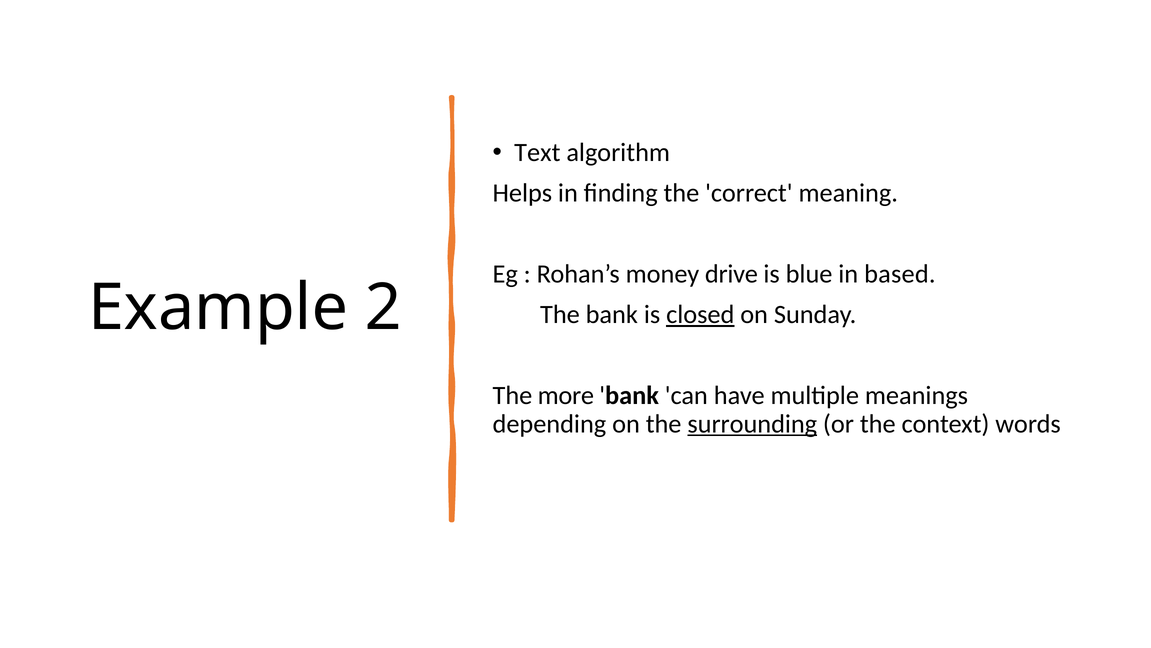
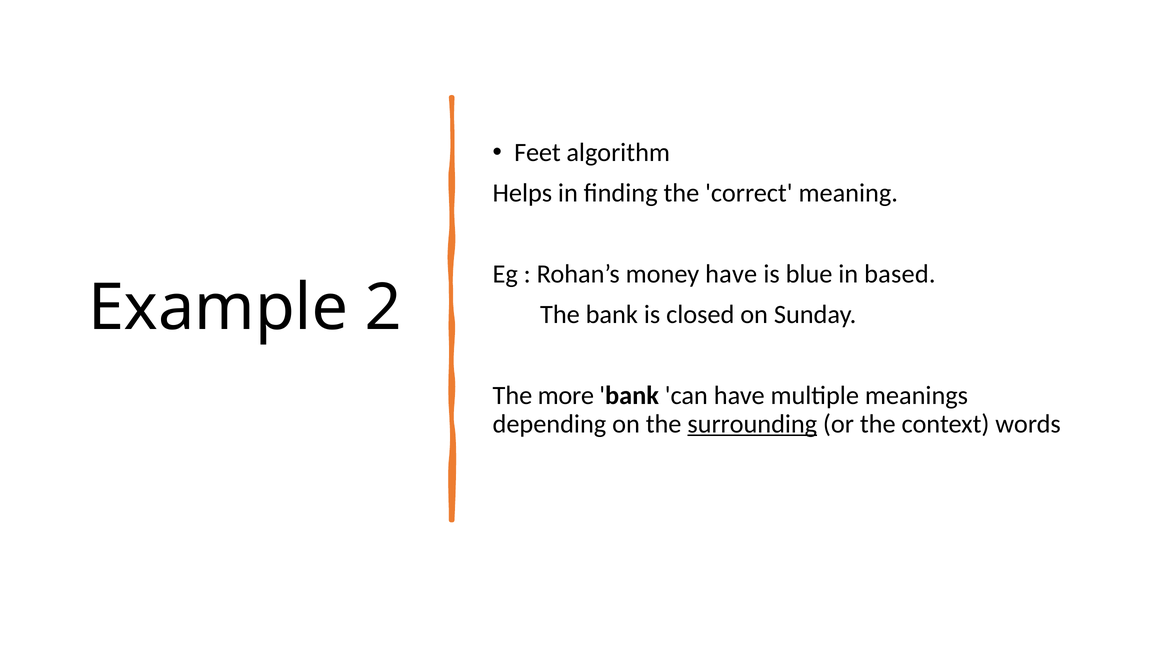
Text: Text -> Feet (537, 153)
money drive: drive -> have (731, 274)
closed underline: present -> none (700, 314)
